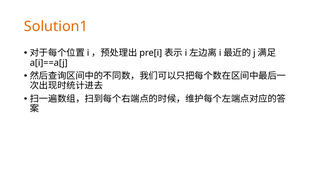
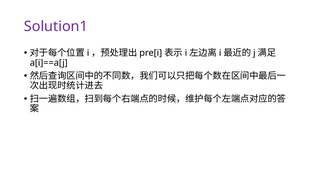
Solution1 colour: orange -> purple (56, 26)
